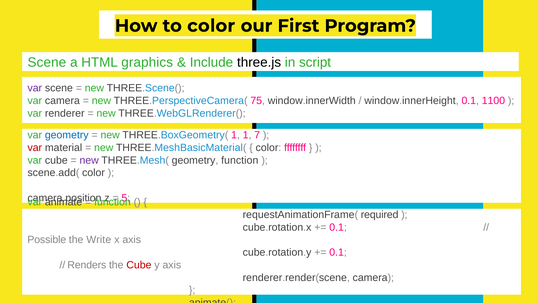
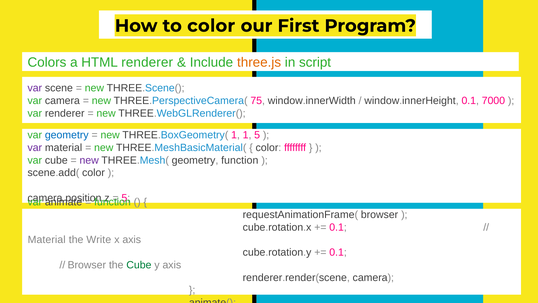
Scene: Scene -> Colors (47, 62)
HTML graphics: graphics -> renderer (147, 62)
three.js colour: black -> orange (259, 62)
1100: 1100 -> 7000 (493, 101)
1 7: 7 -> 5 (257, 135)
var colour: red -> purple (35, 148)
requestAnimationFrame( required: required -> browser (380, 214)
Possible: Possible -> Material (47, 240)
Renders: Renders -> Browser (87, 265)
Cube colour: red -> green (139, 265)
